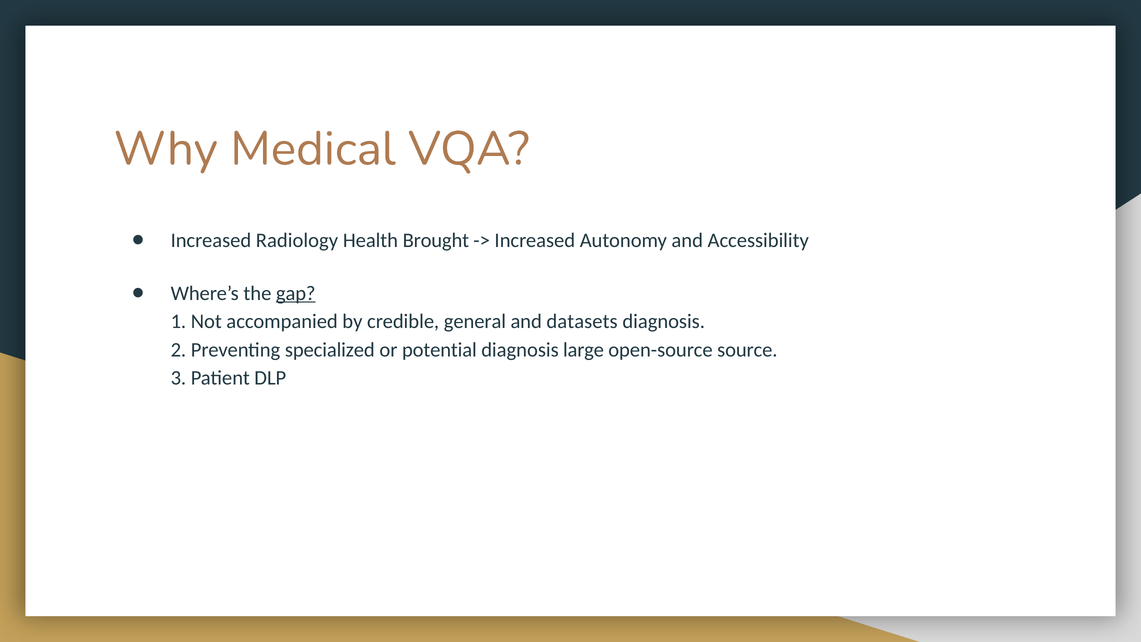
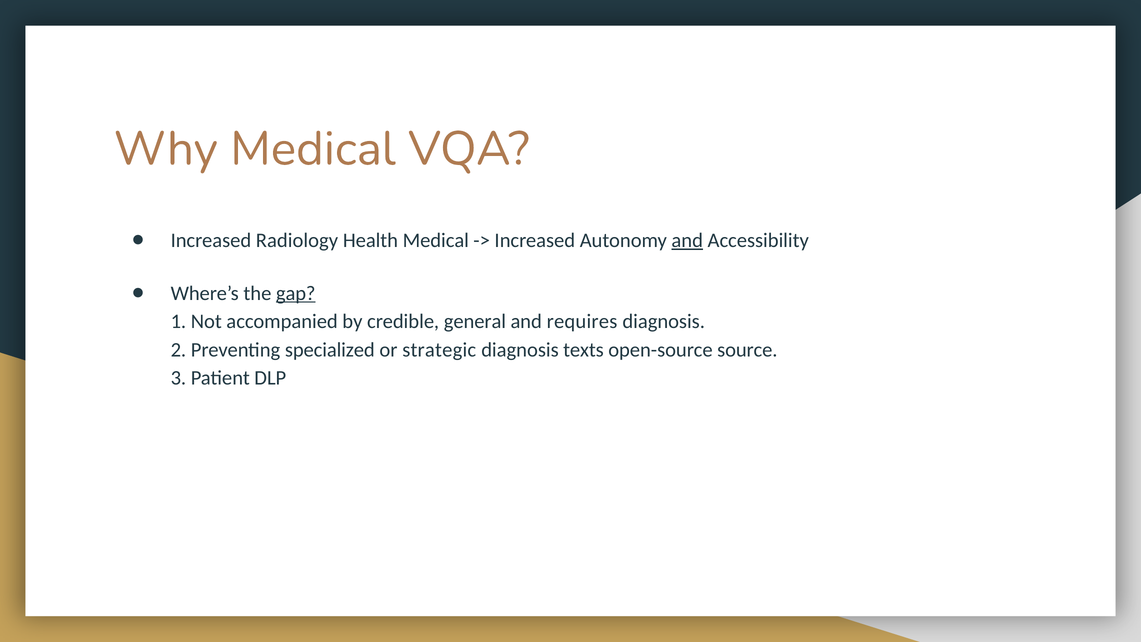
Health Brought: Brought -> Medical (436, 240)
and underline: none -> present (687, 240)
datasets: datasets -> requires (582, 321)
potential: potential -> strategic (439, 350)
large: large -> texts (583, 350)
